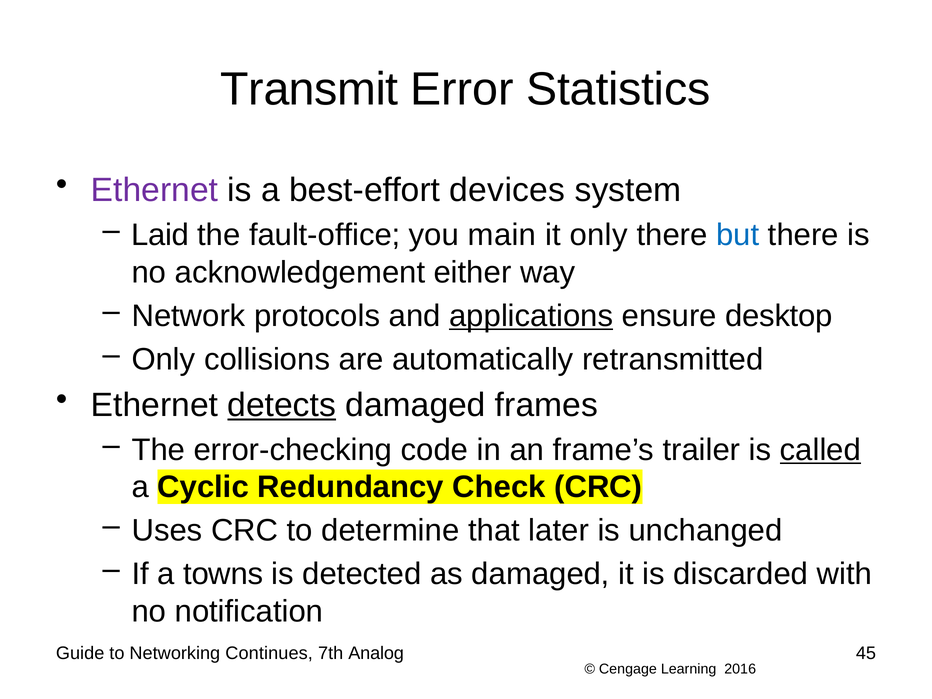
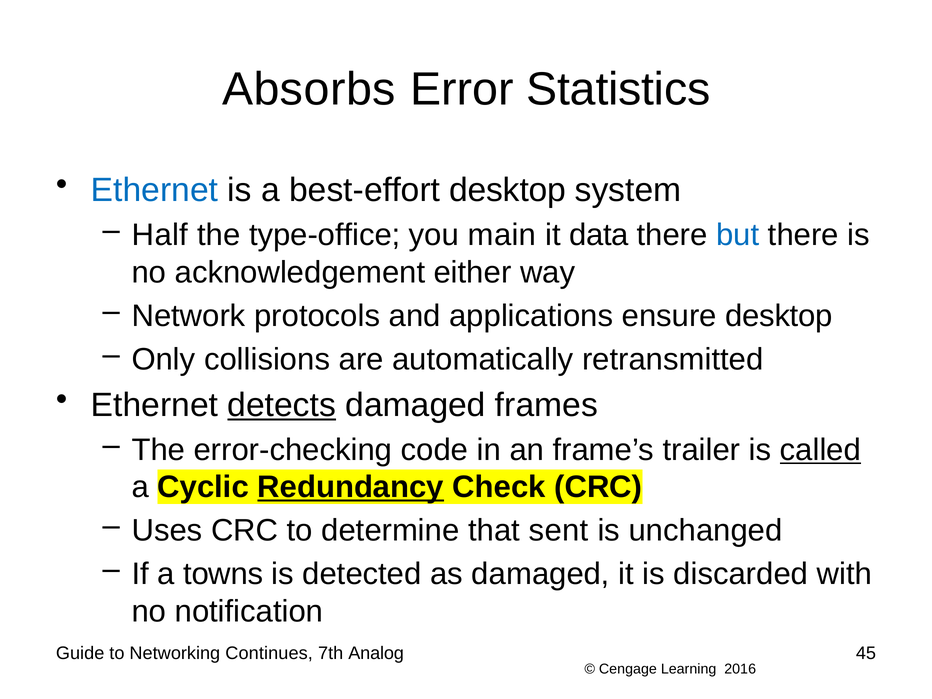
Transmit: Transmit -> Absorbs (309, 89)
Ethernet colour: purple -> blue (154, 190)
best-effort devices: devices -> desktop (508, 190)
Laid: Laid -> Half (160, 235)
fault-office: fault-office -> type-office (325, 235)
it only: only -> data (599, 235)
applications underline: present -> none (531, 316)
Redundancy underline: none -> present (351, 487)
later: later -> sent (559, 531)
